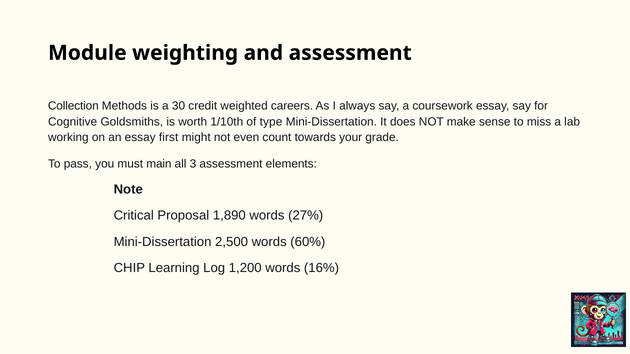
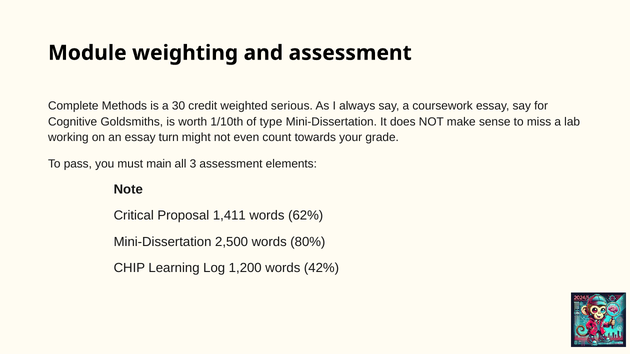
Collection: Collection -> Complete (73, 106)
careers: careers -> serious (292, 106)
first: first -> turn (169, 138)
1,890: 1,890 -> 1,411 (229, 216)
27%: 27% -> 62% (306, 216)
60%: 60% -> 80% (308, 242)
16%: 16% -> 42% (321, 268)
